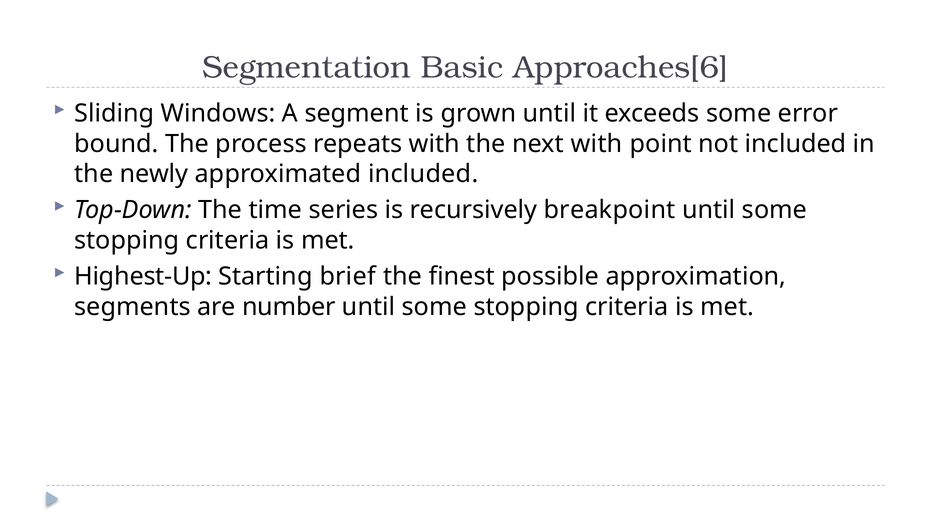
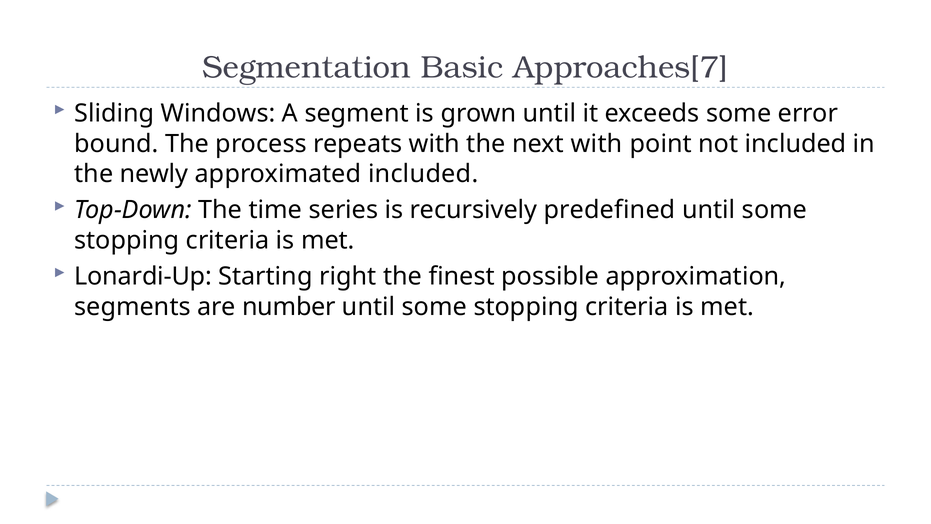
Approaches[6: Approaches[6 -> Approaches[7 (621, 67)
breakpoint: breakpoint -> predefined (610, 210)
Highest-Up: Highest-Up -> Lonardi-Up (143, 276)
brief: brief -> right (348, 276)
